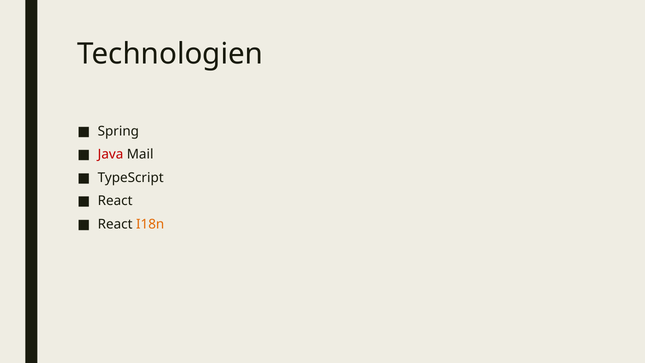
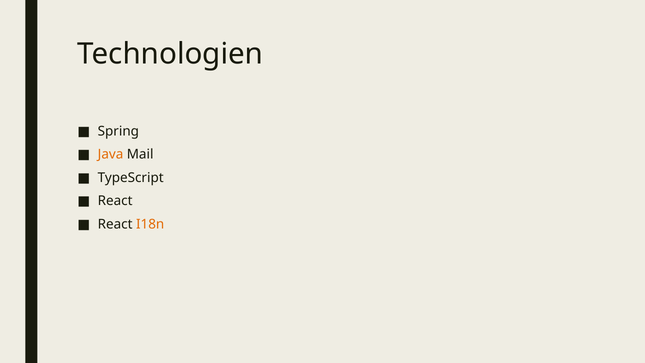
Java colour: red -> orange (111, 154)
